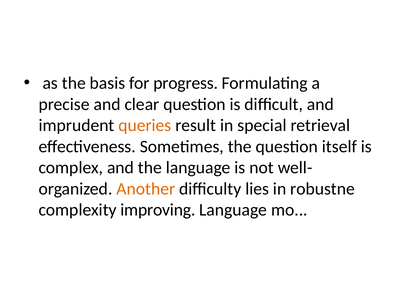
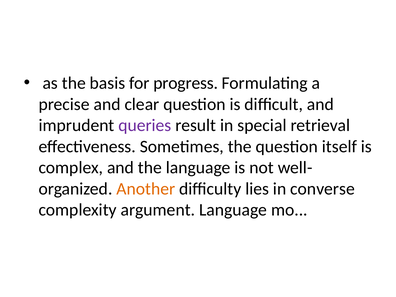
queries colour: orange -> purple (145, 125)
robustne: robustne -> converse (323, 189)
improving: improving -> argument (158, 210)
